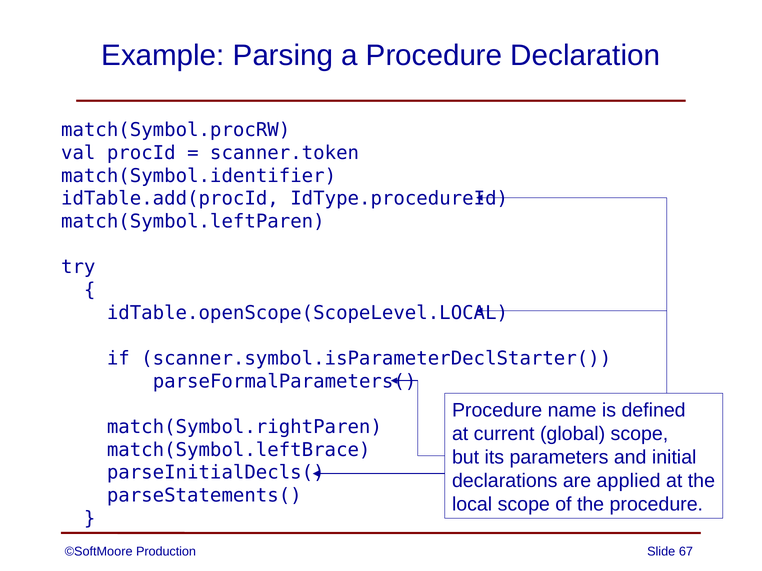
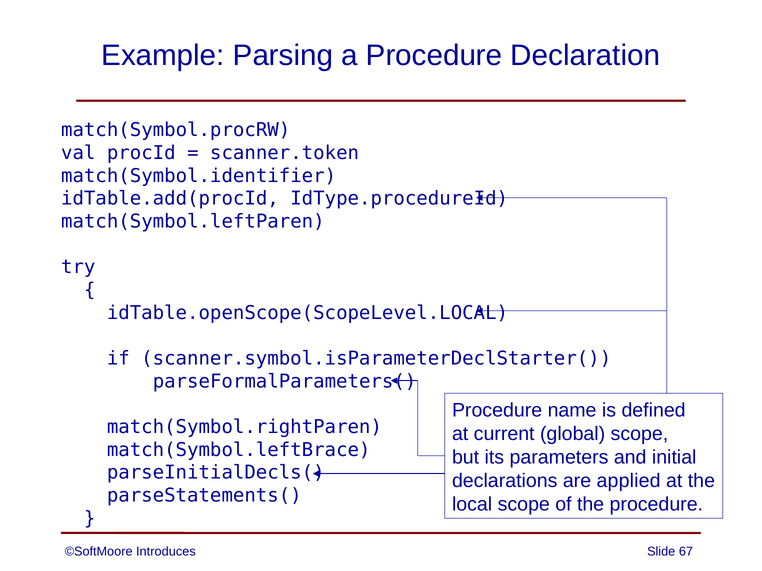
Production: Production -> Introduces (166, 552)
